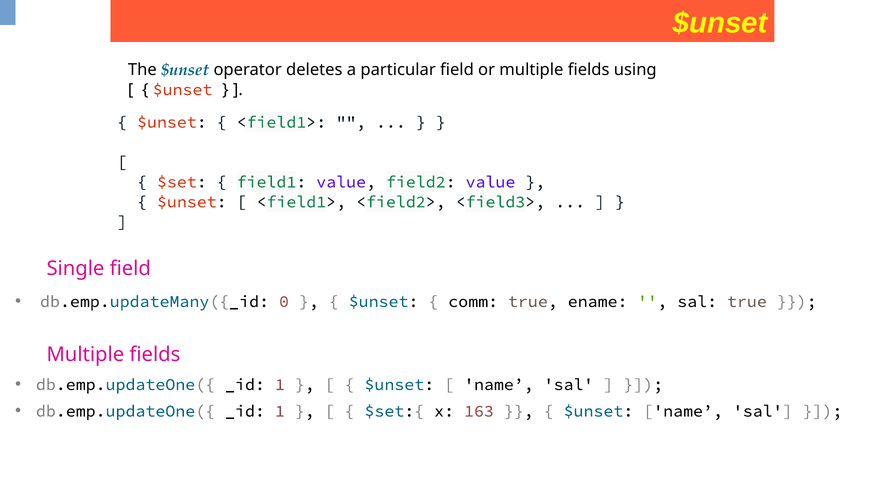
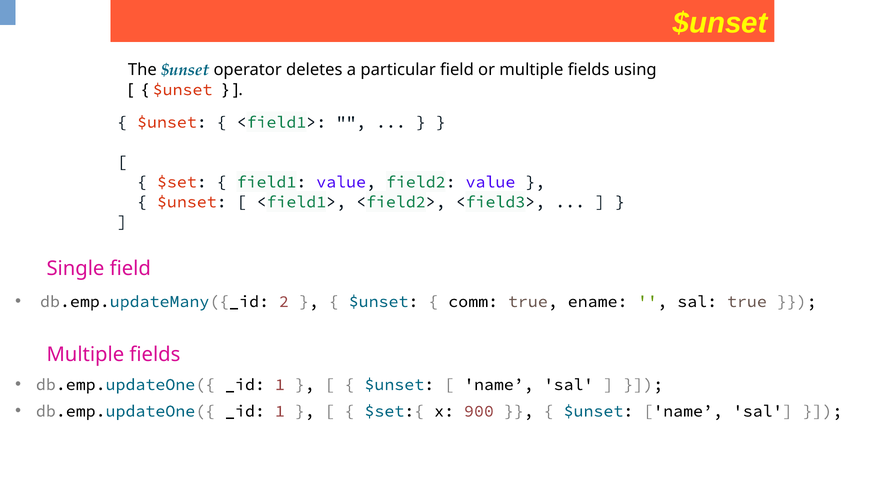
0: 0 -> 2 (284, 301)
163: 163 -> 900 (479, 411)
